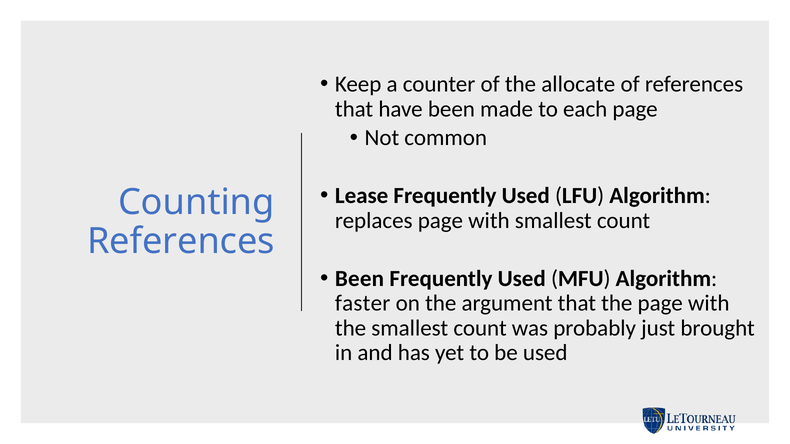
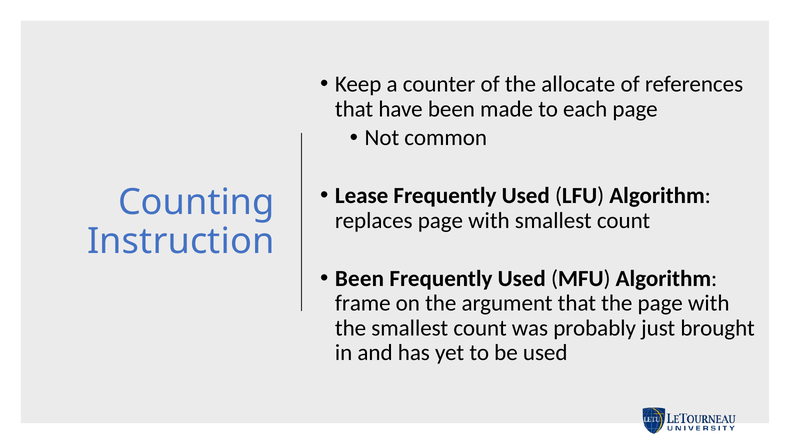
References: References -> Instruction (181, 242)
faster: faster -> frame (363, 303)
